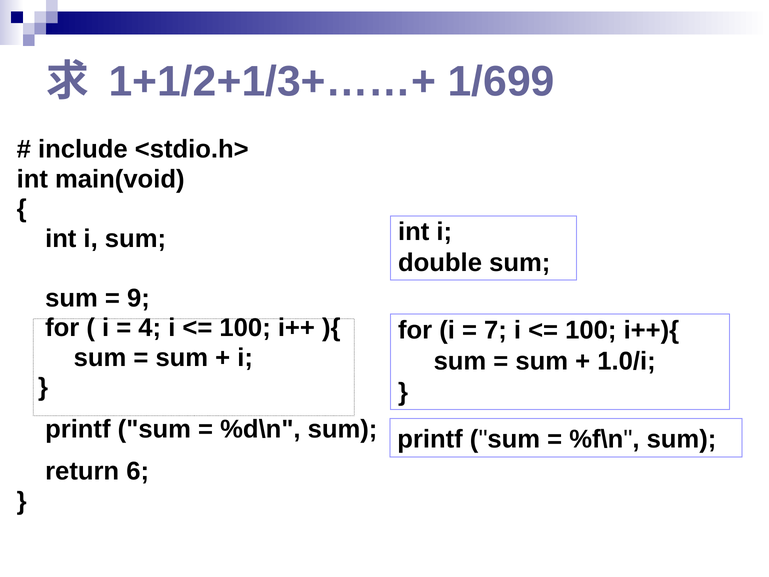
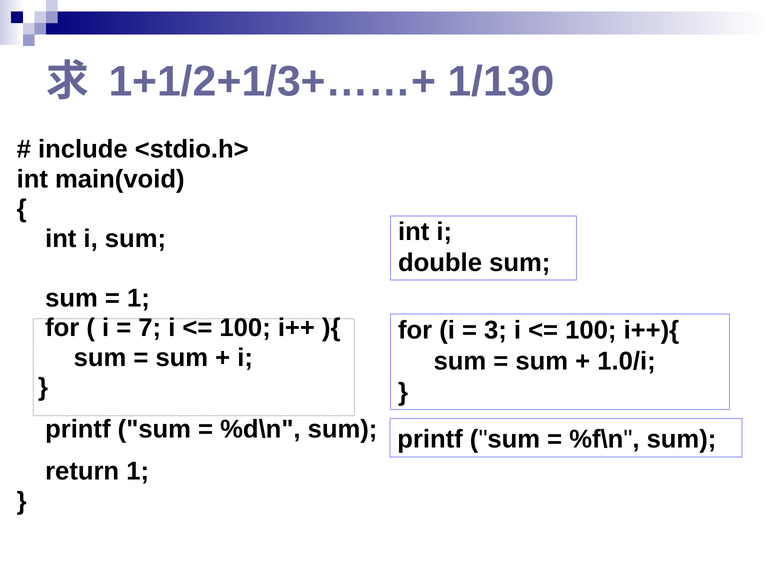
1/699: 1/699 -> 1/130 (501, 82)
9: 9 -> 1 (138, 298)
4: 4 -> 7 (150, 328)
7: 7 -> 3 (495, 330)
return 6: 6 -> 1 (138, 471)
